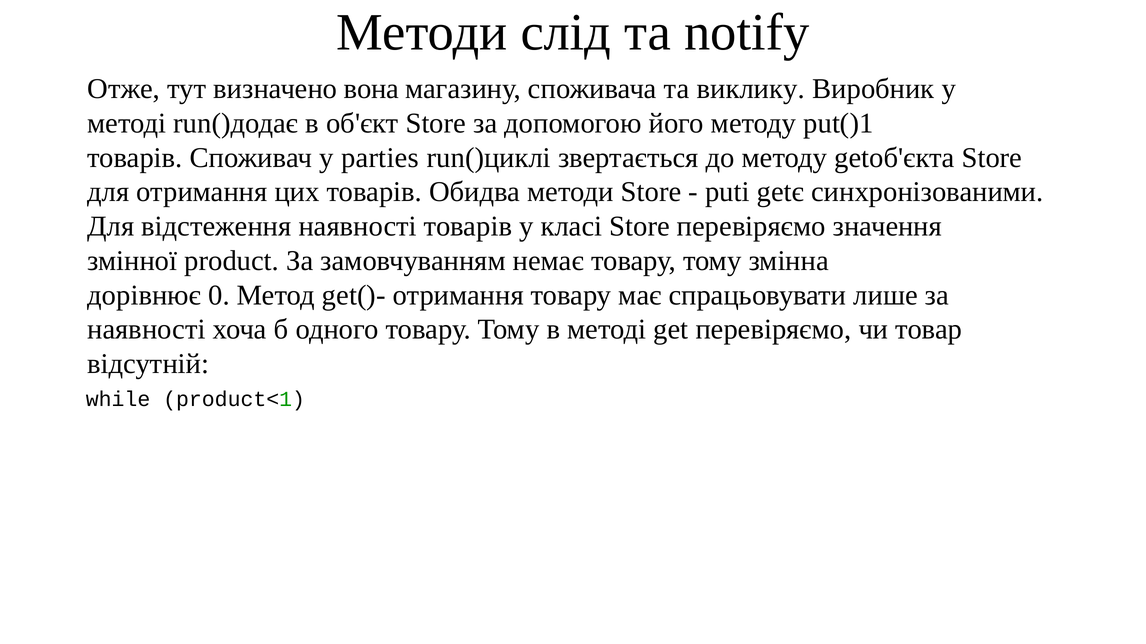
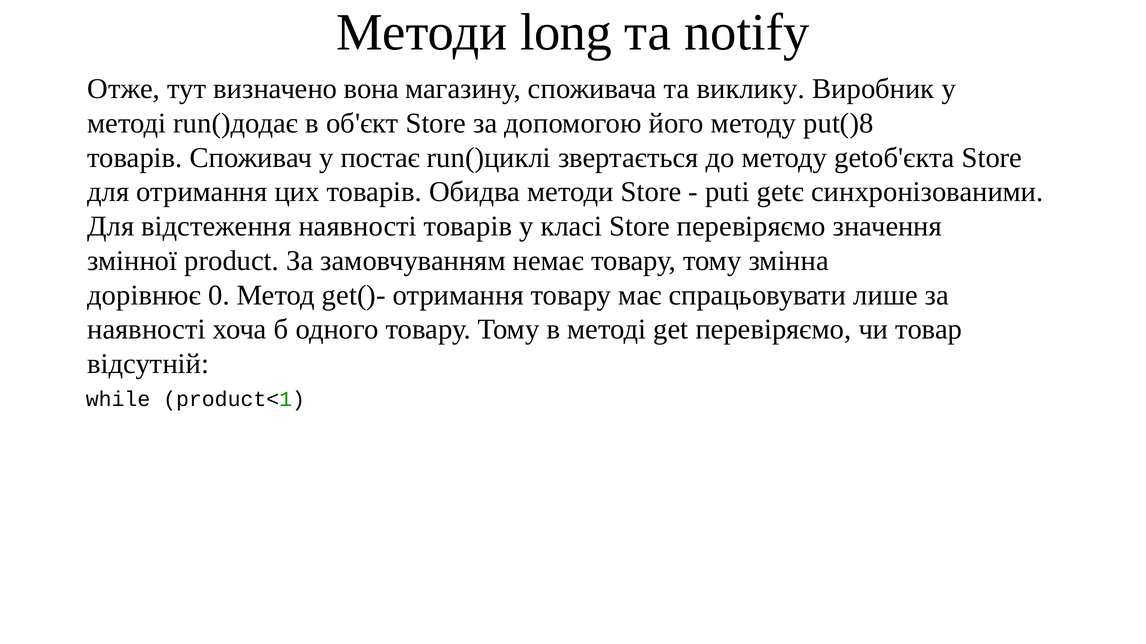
слід: слід -> long (566, 32)
put()1: put()1 -> put()8 (838, 123)
parties: parties -> постає (380, 158)
